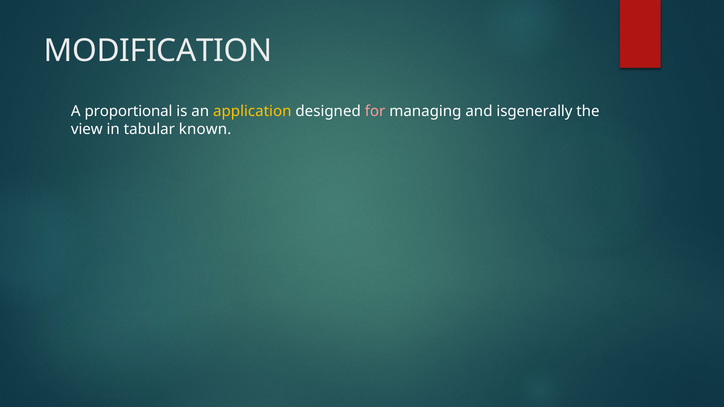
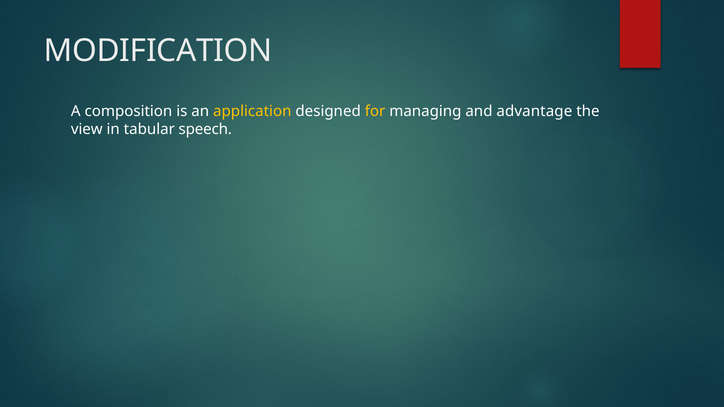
proportional: proportional -> composition (128, 111)
for colour: pink -> yellow (375, 111)
isgenerally: isgenerally -> advantage (534, 111)
known: known -> speech (205, 129)
